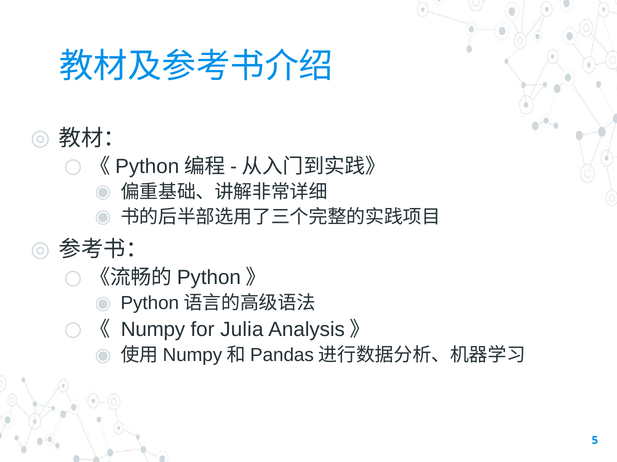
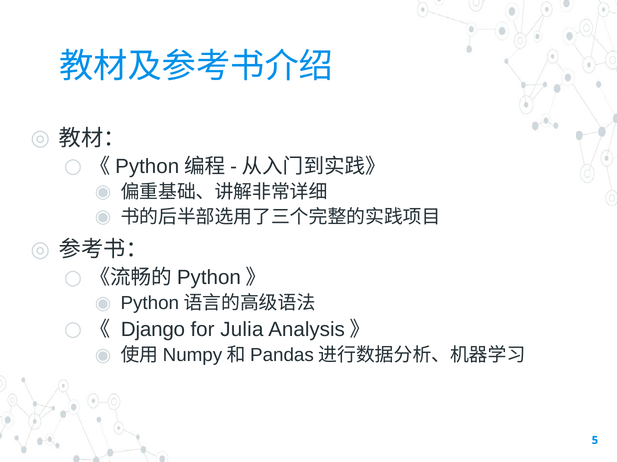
Numpy: Numpy -> Django (153, 330)
